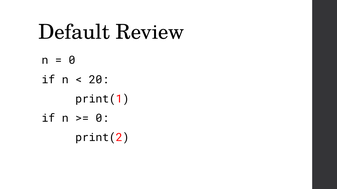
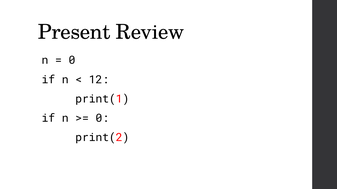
Default: Default -> Present (74, 32)
20: 20 -> 12 (99, 80)
